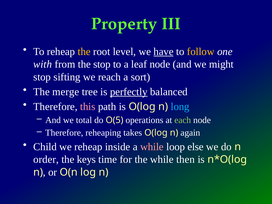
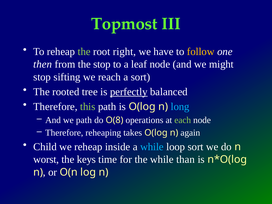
Property: Property -> Topmost (124, 24)
the colour: yellow -> light green (84, 52)
level: level -> right (124, 52)
have underline: present -> none (164, 52)
with: with -> then (43, 64)
merge: merge -> rooted (66, 92)
this colour: pink -> light green (88, 107)
we total: total -> path (84, 120)
O(5: O(5 -> O(8 (114, 120)
while colour: pink -> light blue (152, 147)
loop else: else -> sort (196, 147)
order: order -> worst (46, 159)
then: then -> than (186, 159)
